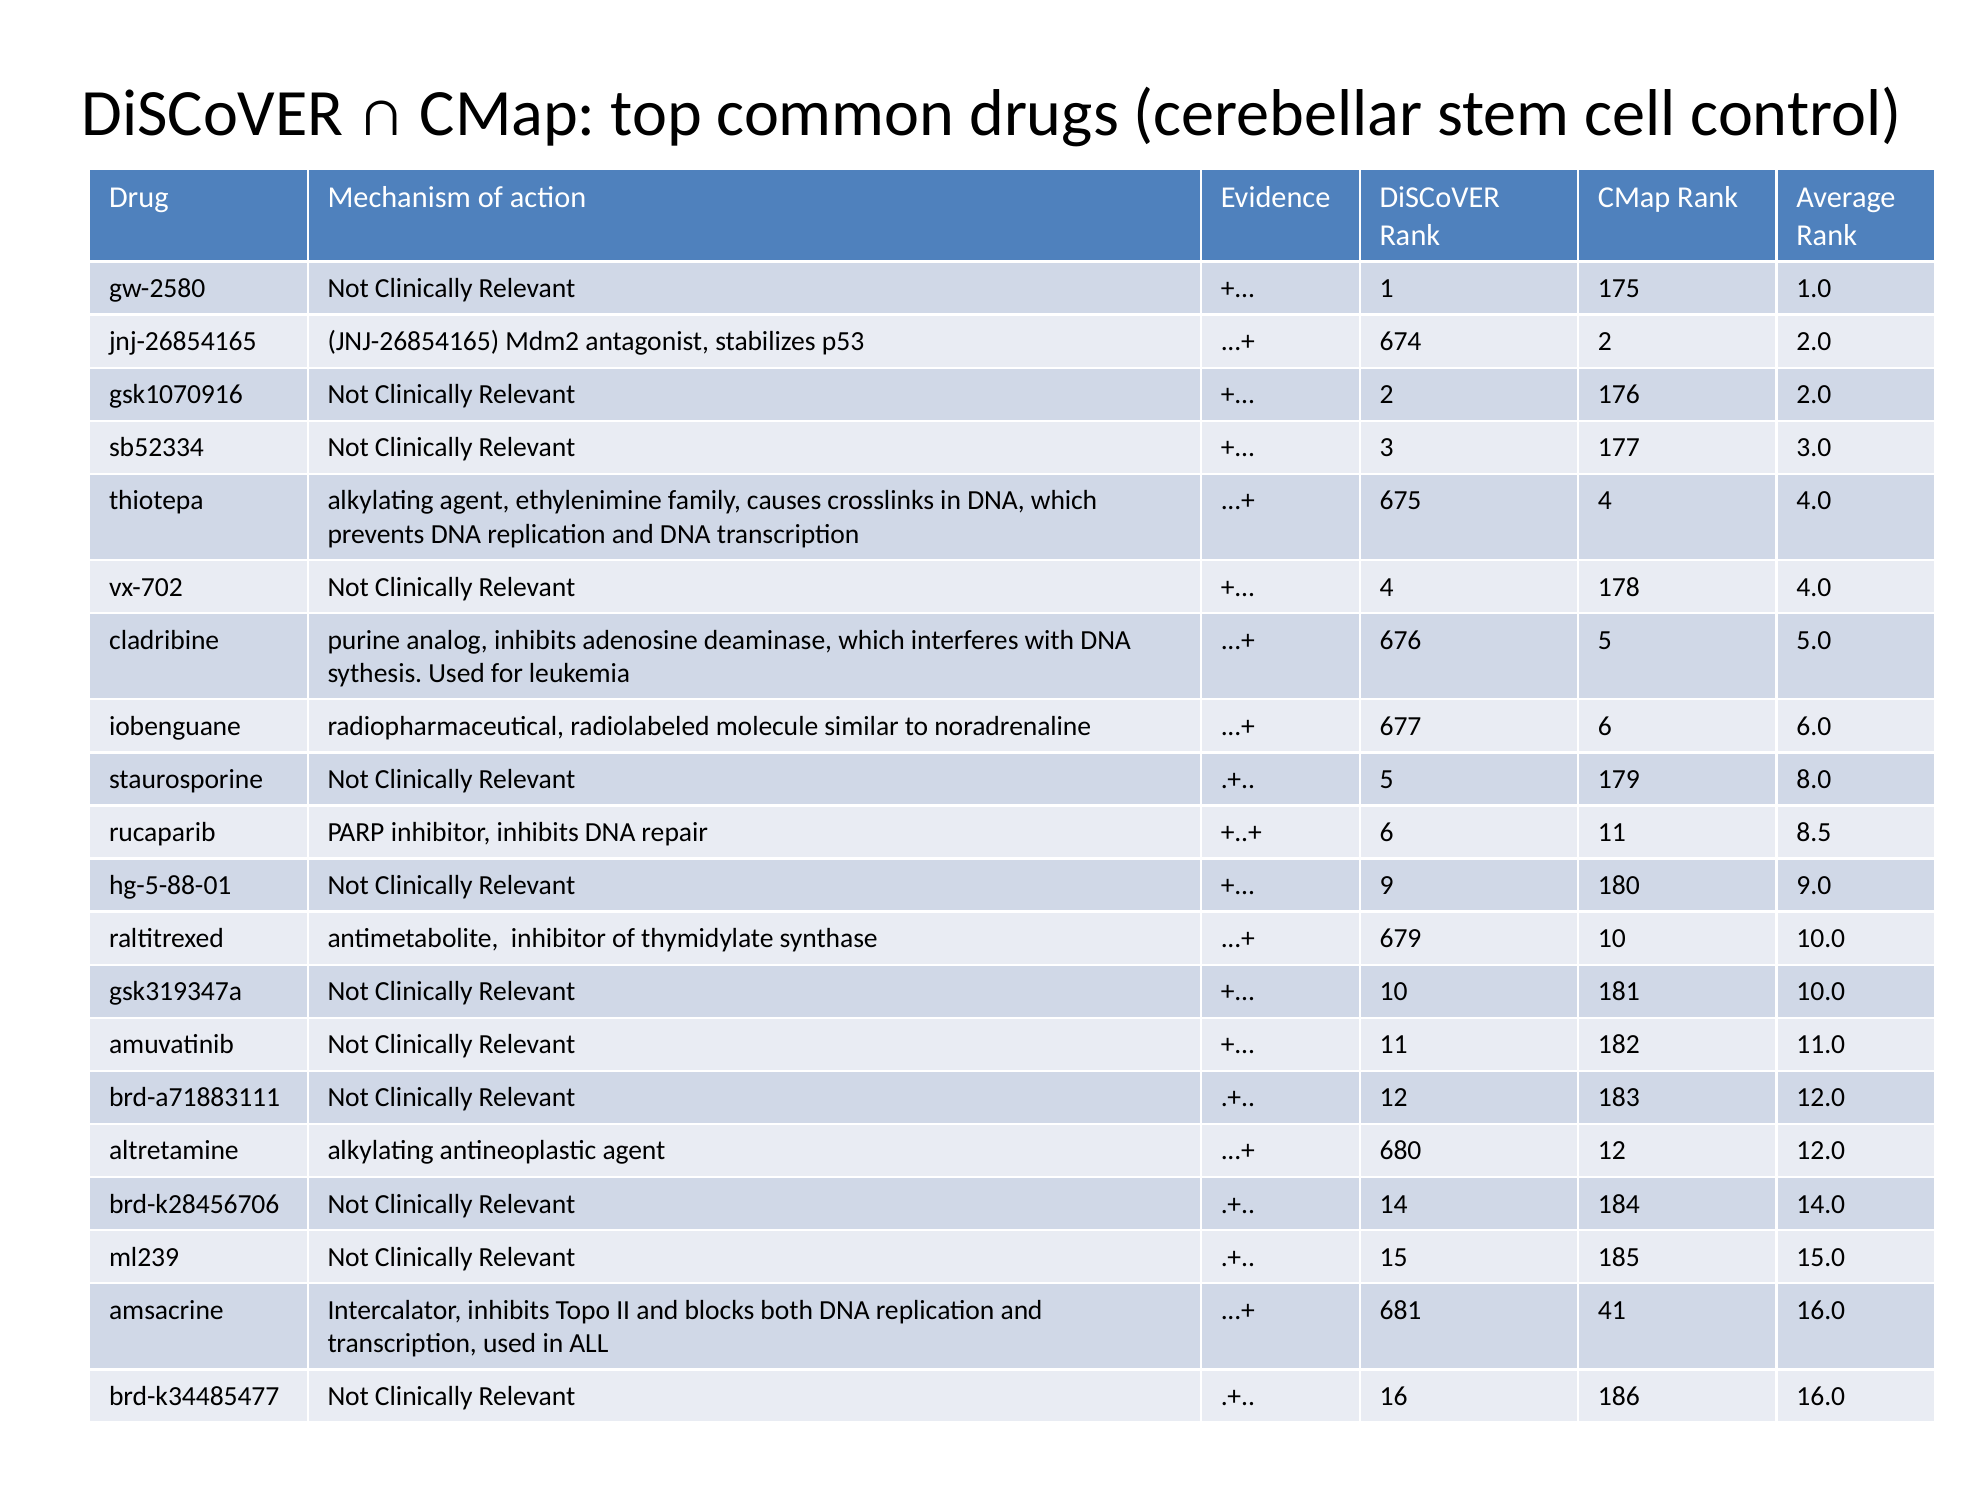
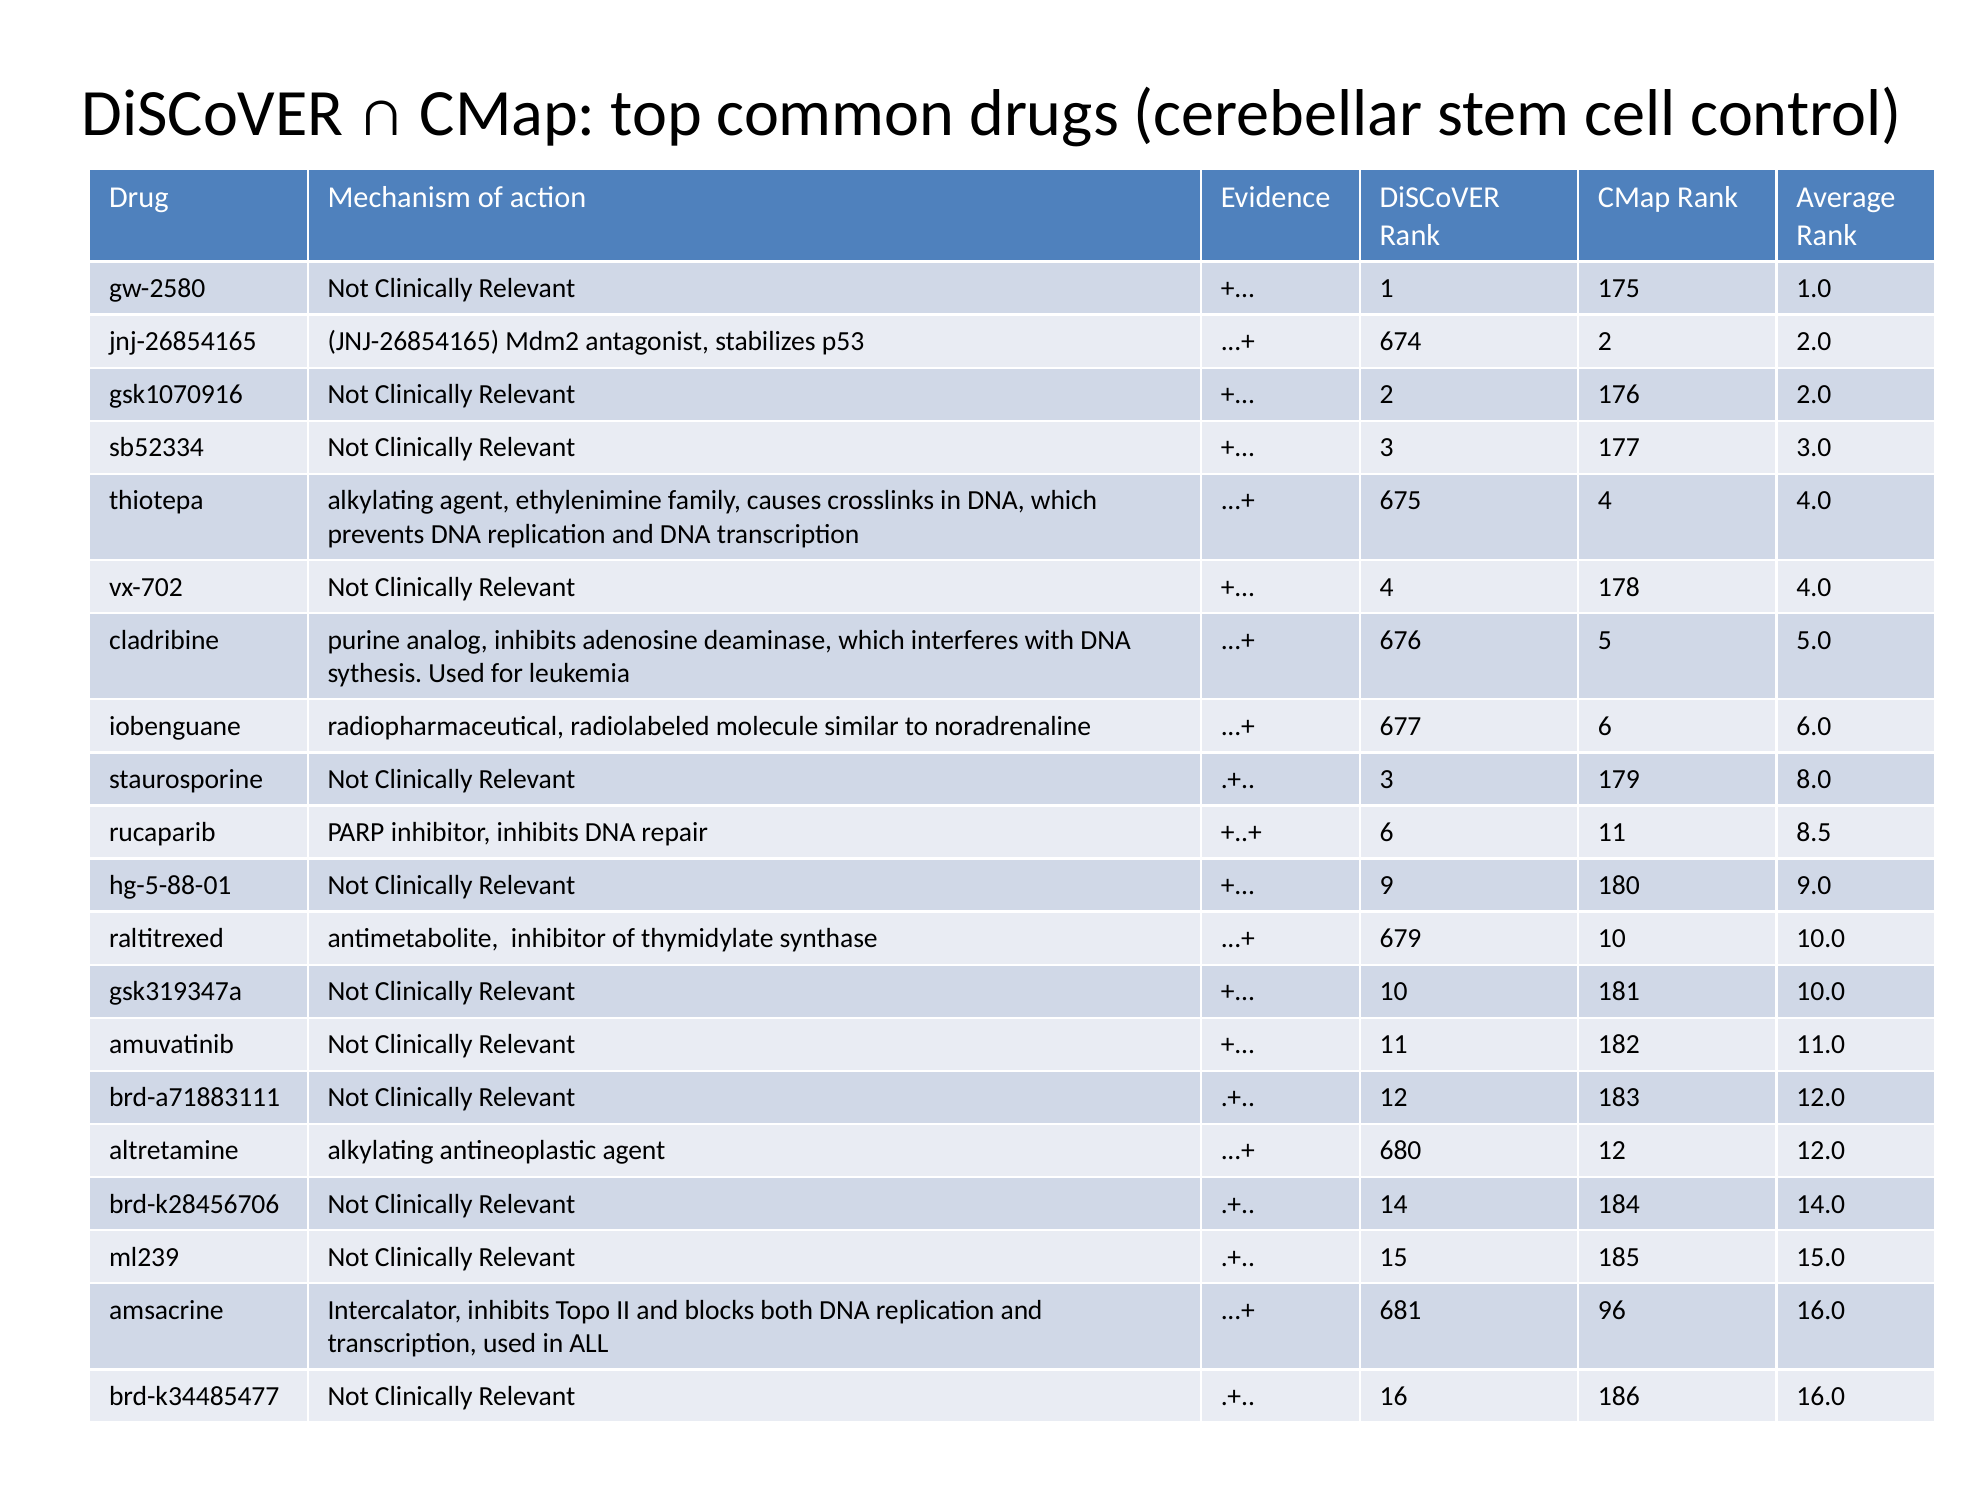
5: 5 -> 3 (1387, 779)
41: 41 -> 96 (1612, 1310)
